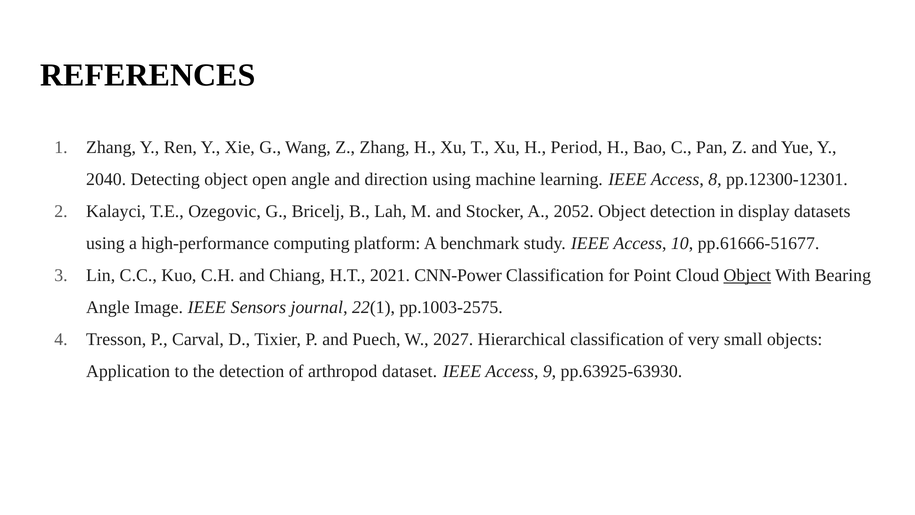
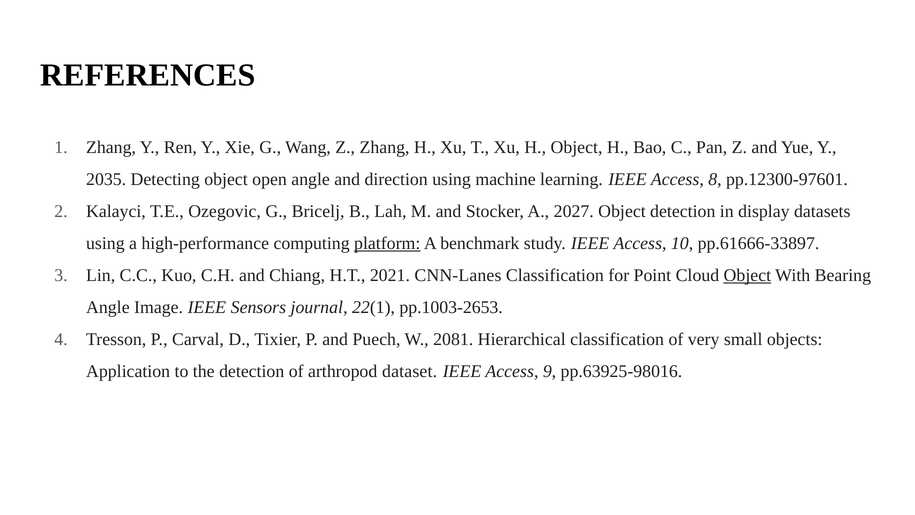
H Period: Period -> Object (576, 147)
2040: 2040 -> 2035 (106, 179)
pp.12300-12301: pp.12300-12301 -> pp.12300-97601 (787, 179)
2052: 2052 -> 2027 (574, 211)
platform underline: none -> present (387, 243)
pp.61666-51677: pp.61666-51677 -> pp.61666-33897 (759, 243)
CNN-Power: CNN-Power -> CNN-Lanes (458, 275)
pp.1003-2575: pp.1003-2575 -> pp.1003-2653 (451, 307)
2027: 2027 -> 2081 (453, 339)
pp.63925-63930: pp.63925-63930 -> pp.63925-98016 (621, 371)
